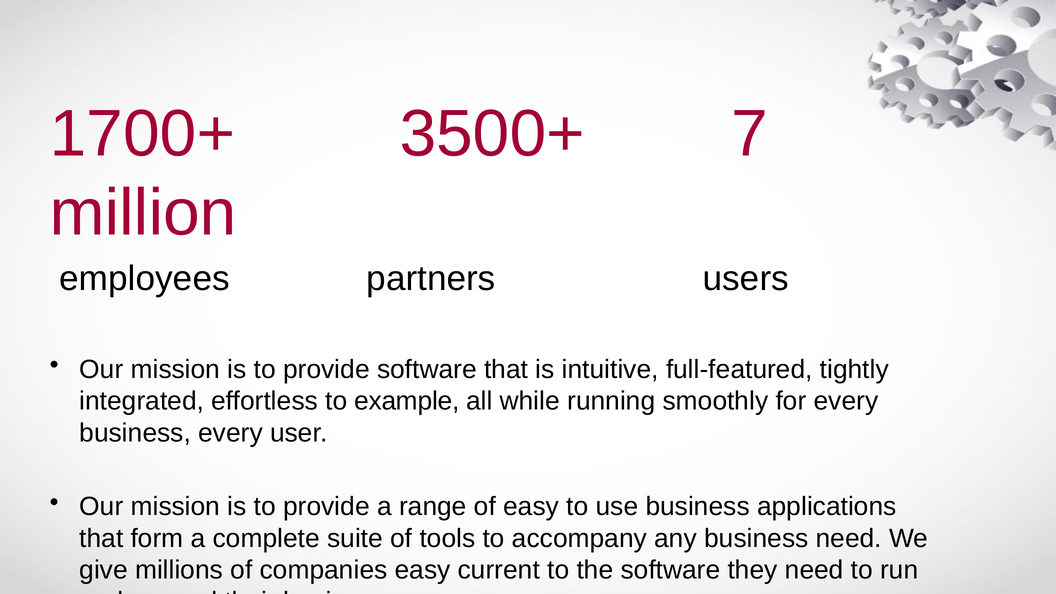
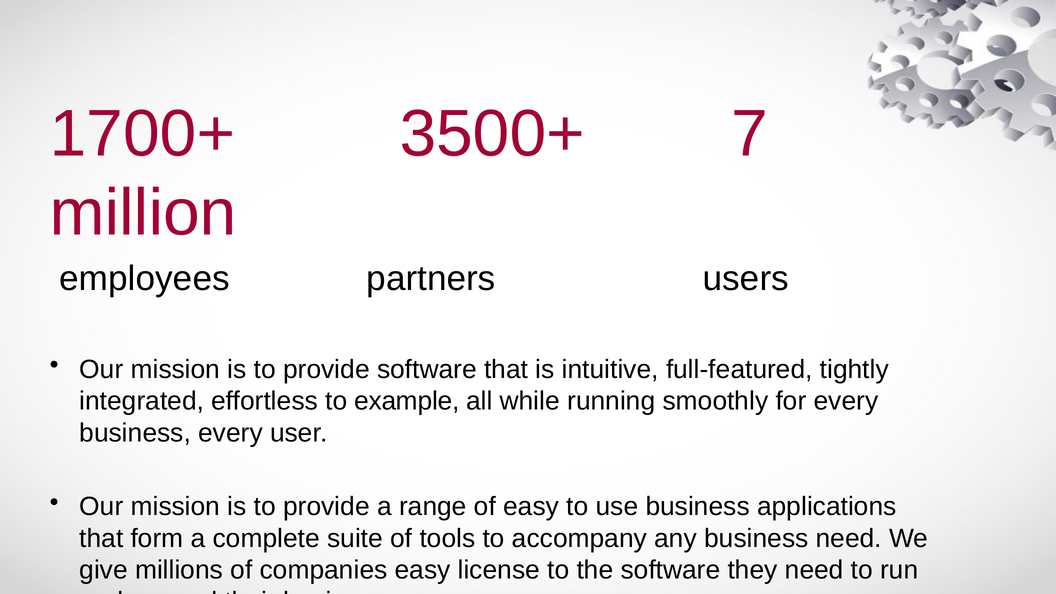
current: current -> license (499, 570)
